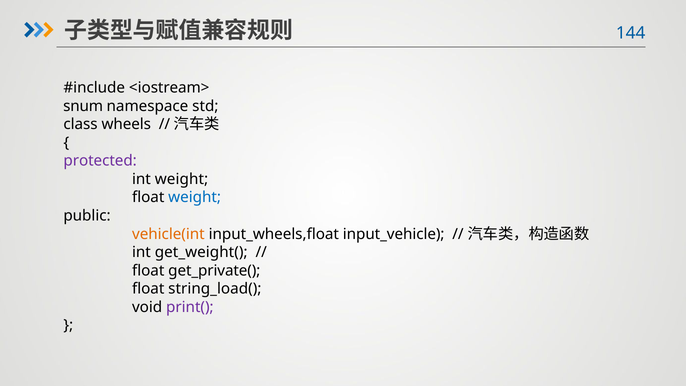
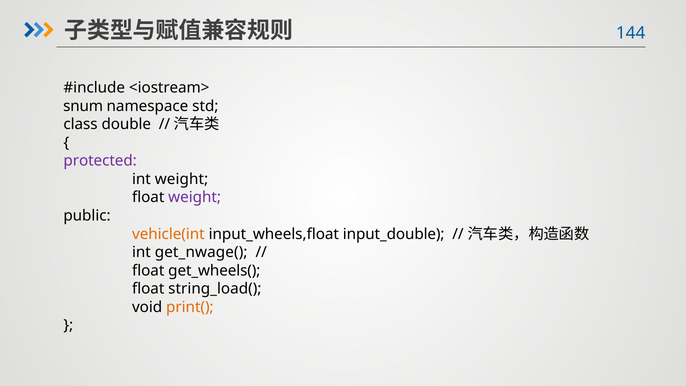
wheels: wheels -> double (126, 124)
weight colour: blue -> purple (195, 197)
input_vehicle: input_vehicle -> input_double (394, 234)
get_weight(: get_weight( -> get_nwage( (201, 252)
get_private(: get_private( -> get_wheels( (214, 271)
print( colour: purple -> orange (190, 307)
